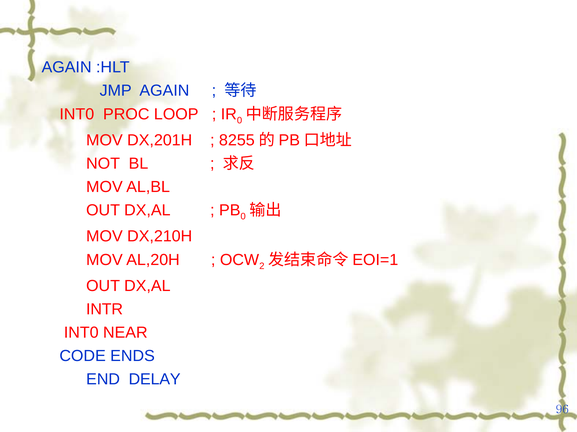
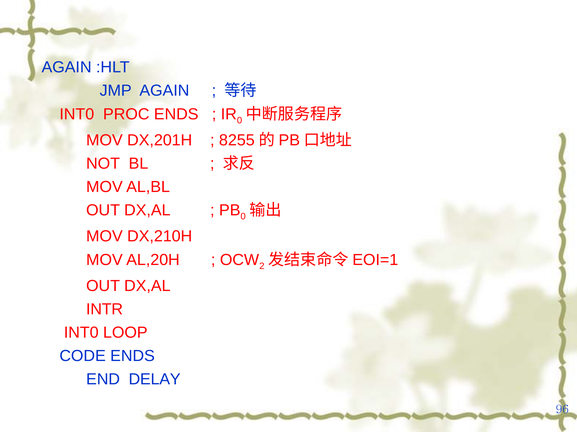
PROC LOOP: LOOP -> ENDS (176, 114)
NEAR: NEAR -> LOOP (125, 333)
